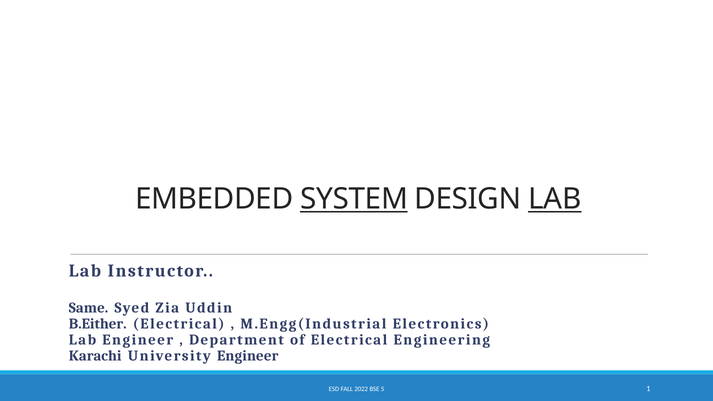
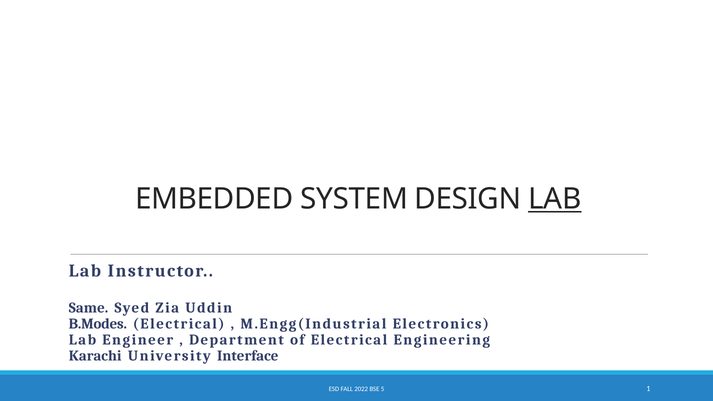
SYSTEM underline: present -> none (354, 199)
B.Either: B.Either -> B.Modes (98, 324)
University Engineer: Engineer -> Interface (248, 356)
